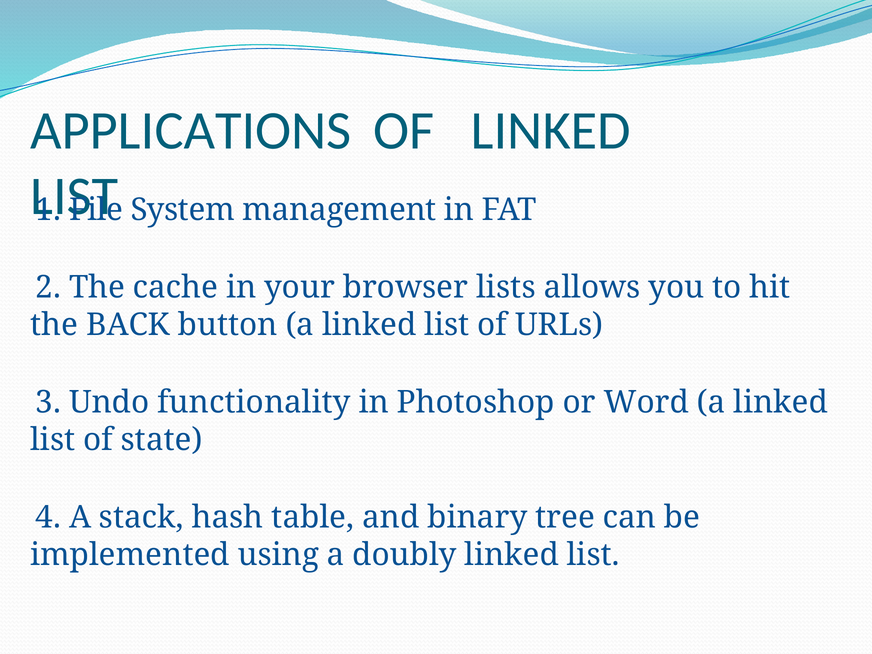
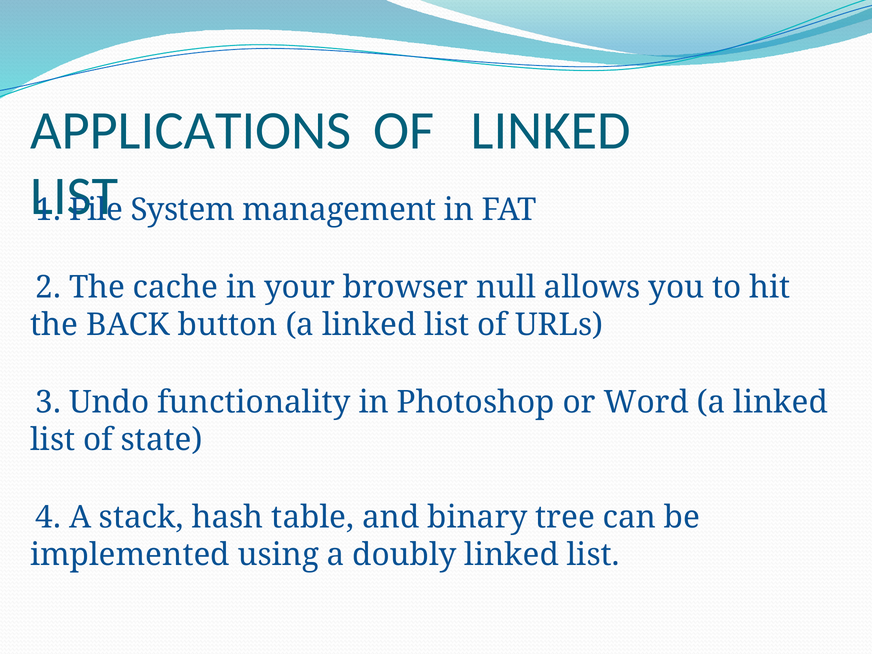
lists: lists -> null (506, 287)
